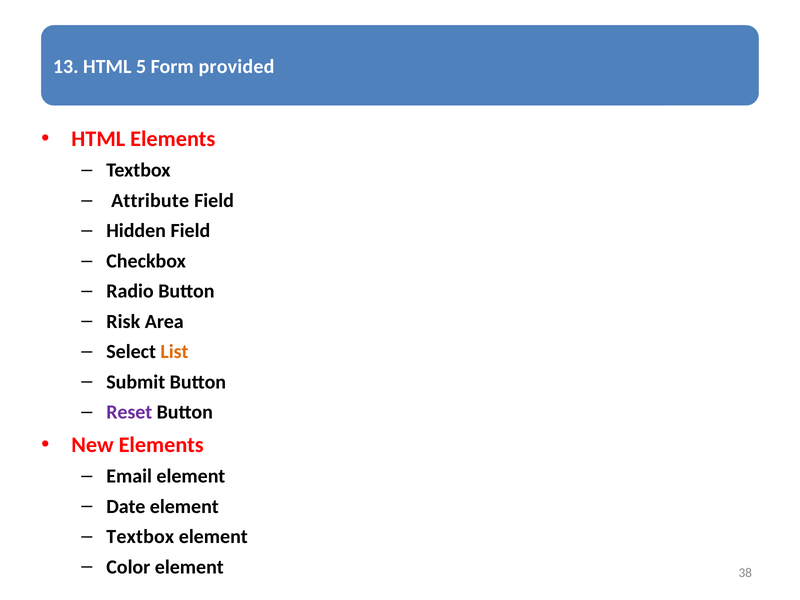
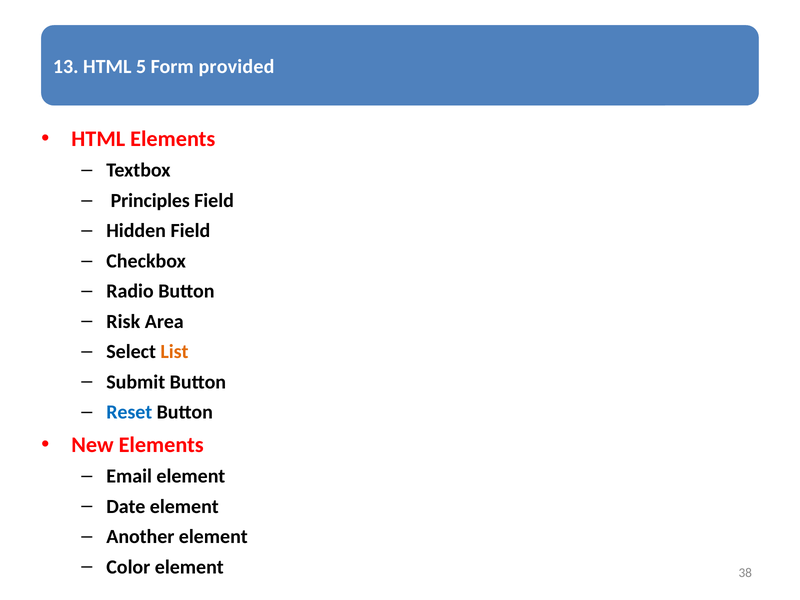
Attribute: Attribute -> Principles (150, 201)
Reset colour: purple -> blue (129, 412)
Textbox: Textbox -> Another (140, 537)
